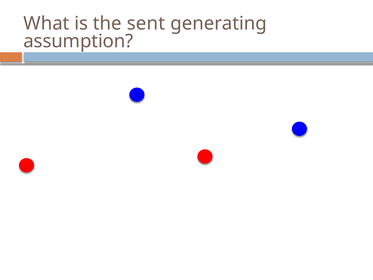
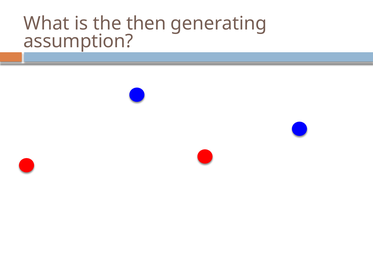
sent: sent -> then (146, 23)
